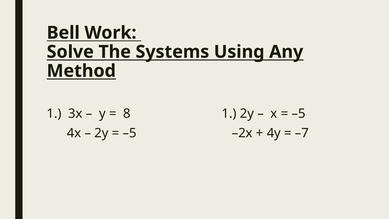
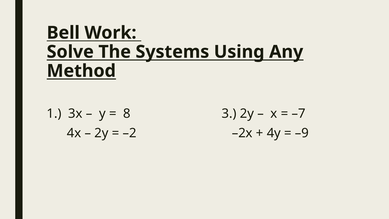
8 1: 1 -> 3 (229, 113)
–5: –5 -> –7 (298, 113)
–5: –5 -> –2 (130, 133)
–7: –7 -> –9 (302, 133)
